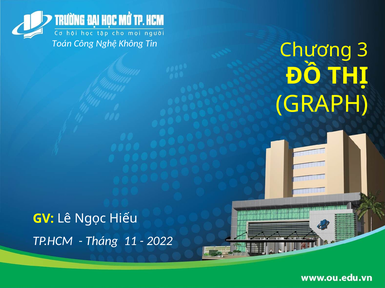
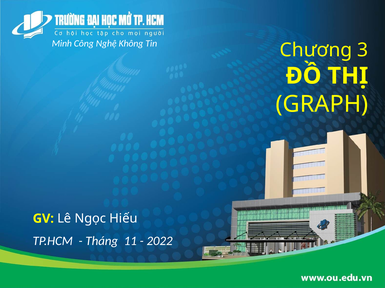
Toán: Toán -> Minh (62, 44)
